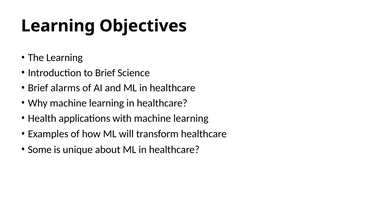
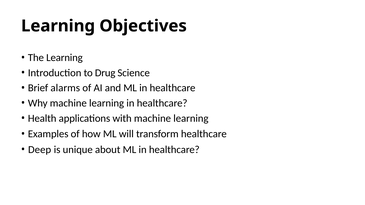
to Brief: Brief -> Drug (105, 73)
Some: Some -> Deep (40, 150)
